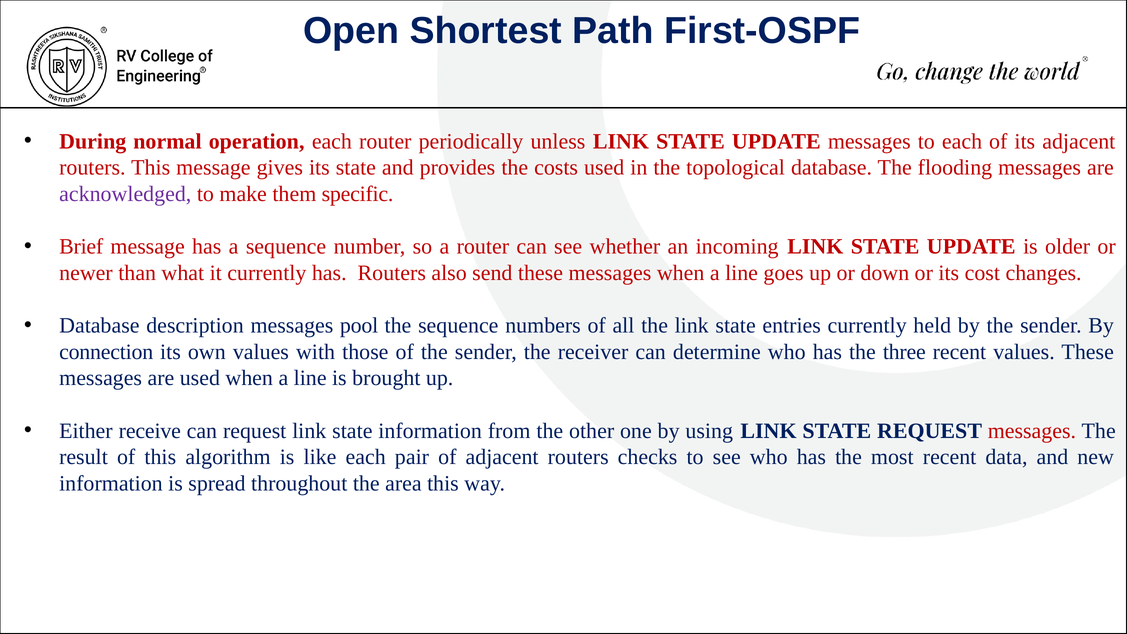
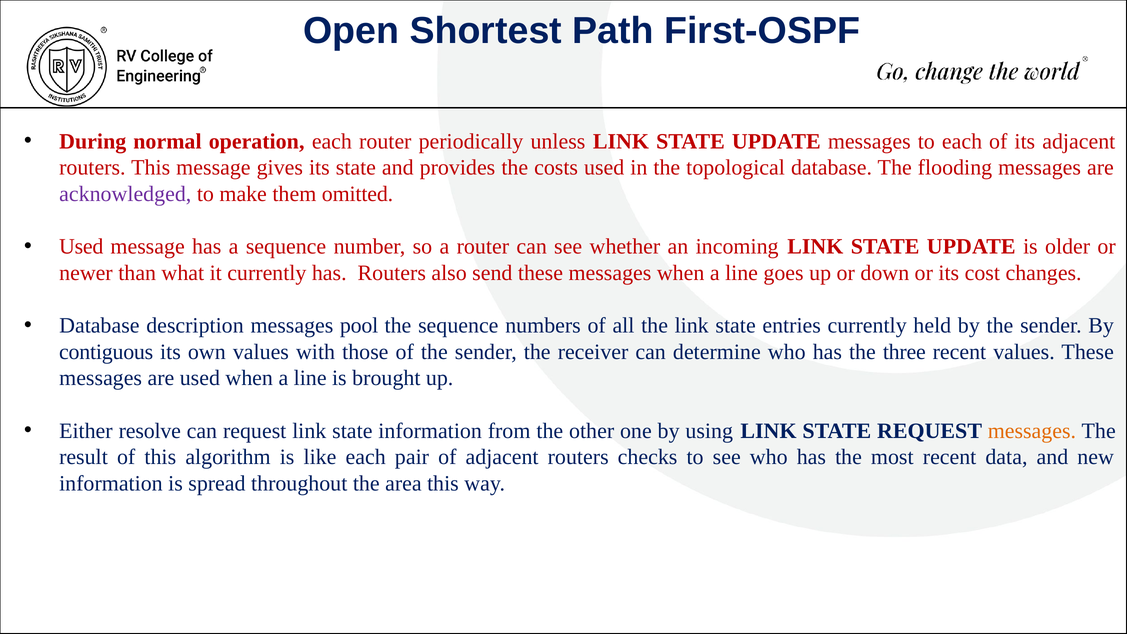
specific: specific -> omitted (358, 194)
Brief: Brief -> Used (81, 247)
connection: connection -> contiguous (106, 352)
receive: receive -> resolve (150, 431)
messages colour: red -> orange (1032, 431)
